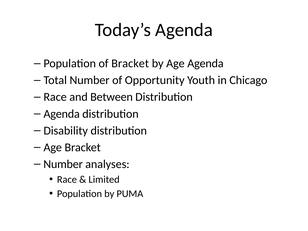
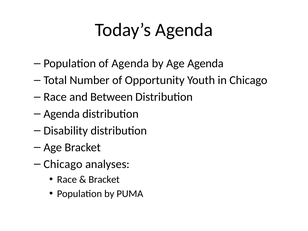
of Bracket: Bracket -> Agenda (130, 63)
Number: Number -> Chicago (63, 164)
Limited: Limited -> Bracket (104, 179)
